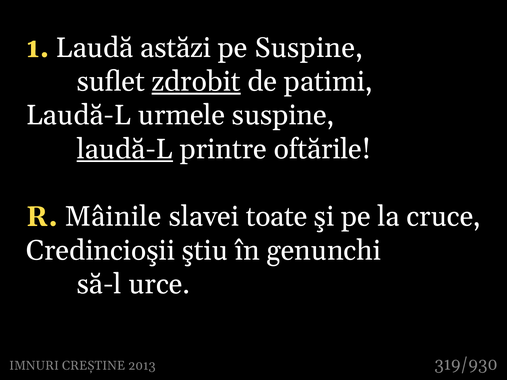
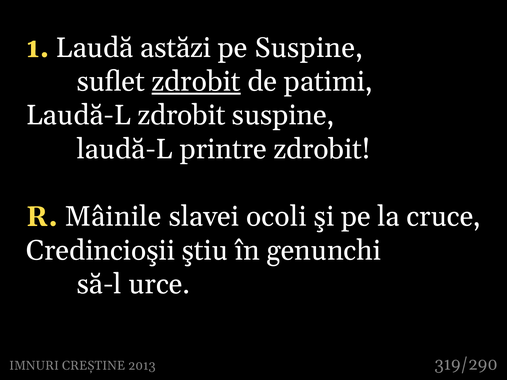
Laudă-L urmele: urmele -> zdrobit (182, 115)
laudă-L underline: present -> none (125, 149)
printre oftările: oftările -> zdrobit (322, 149)
toate: toate -> ocoli (276, 217)
319/930: 319/930 -> 319/290 (466, 364)
